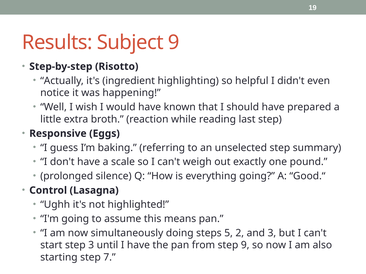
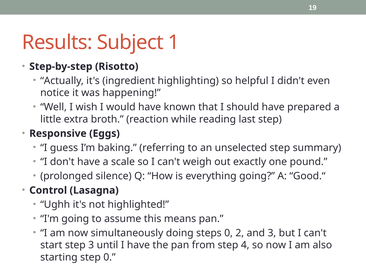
Subject 9: 9 -> 1 (174, 43)
steps 5: 5 -> 0 (229, 233)
step 9: 9 -> 4 (245, 246)
step 7: 7 -> 0 (110, 258)
